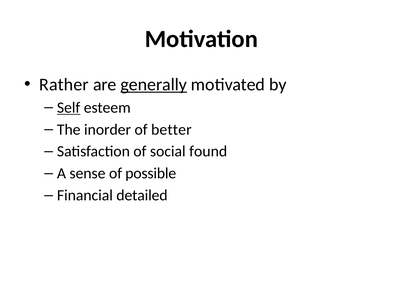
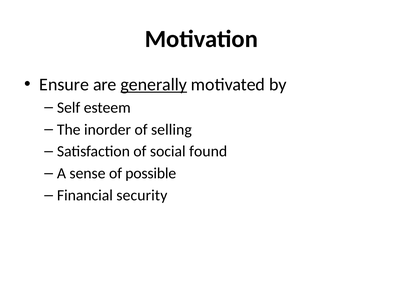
Rather: Rather -> Ensure (64, 85)
Self underline: present -> none (69, 108)
better: better -> selling (171, 130)
detailed: detailed -> security (142, 196)
